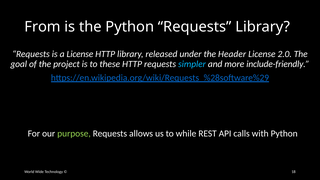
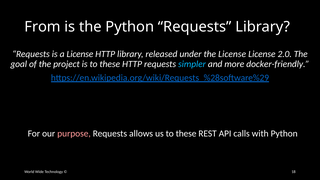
the Header: Header -> License (232, 54)
include-friendly: include-friendly -> docker-friendly (278, 64)
purpose colour: light green -> pink (74, 133)
us to while: while -> these (186, 133)
